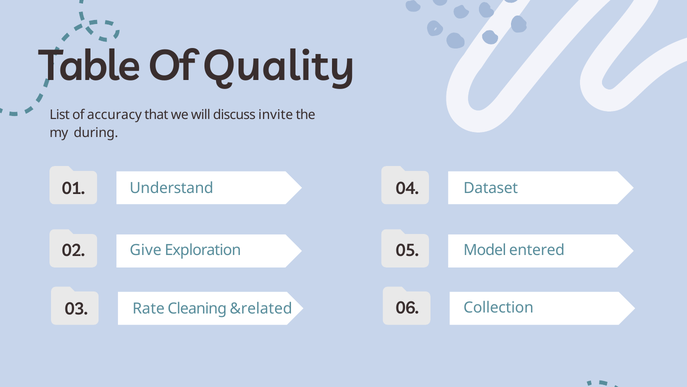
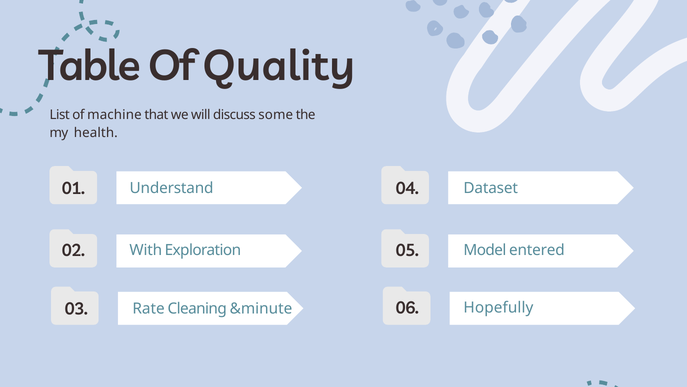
accuracy: accuracy -> machine (114, 115)
invite: invite -> some (276, 115)
during: during -> health (96, 133)
Give: Give -> With (146, 250)
Collection: Collection -> Hopefully (498, 307)
&related: &related -> &minute (261, 308)
